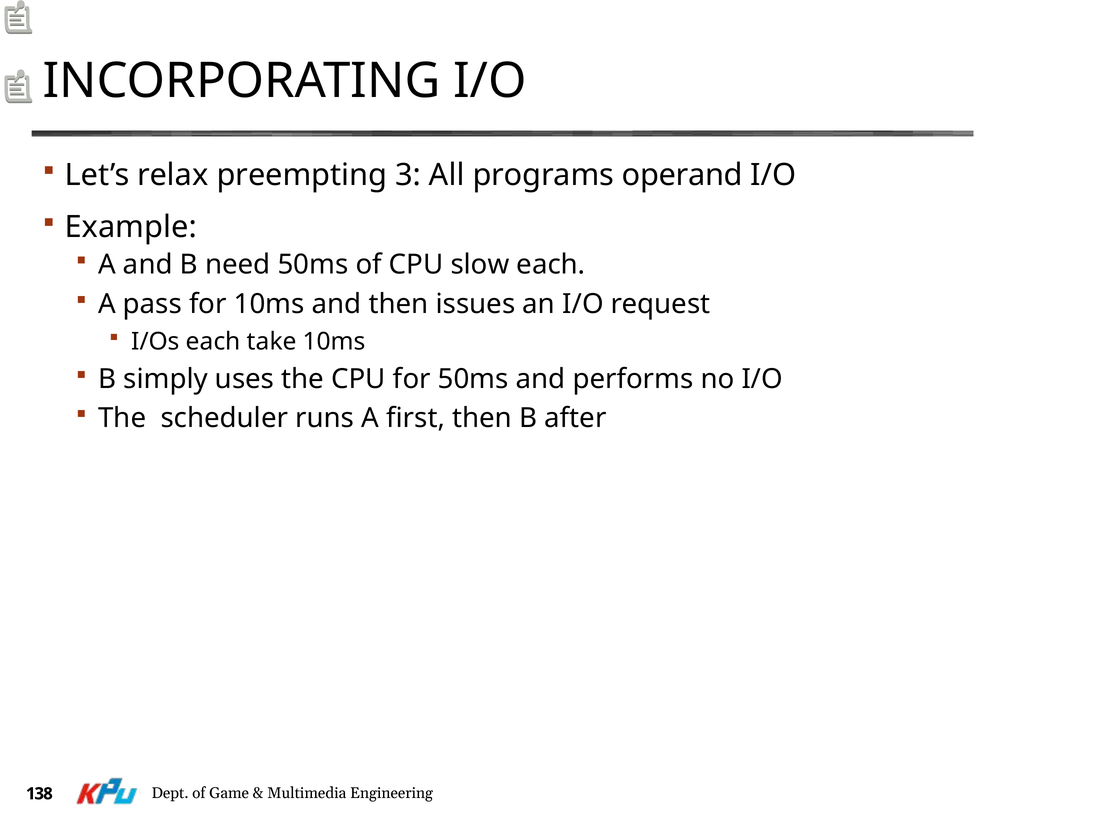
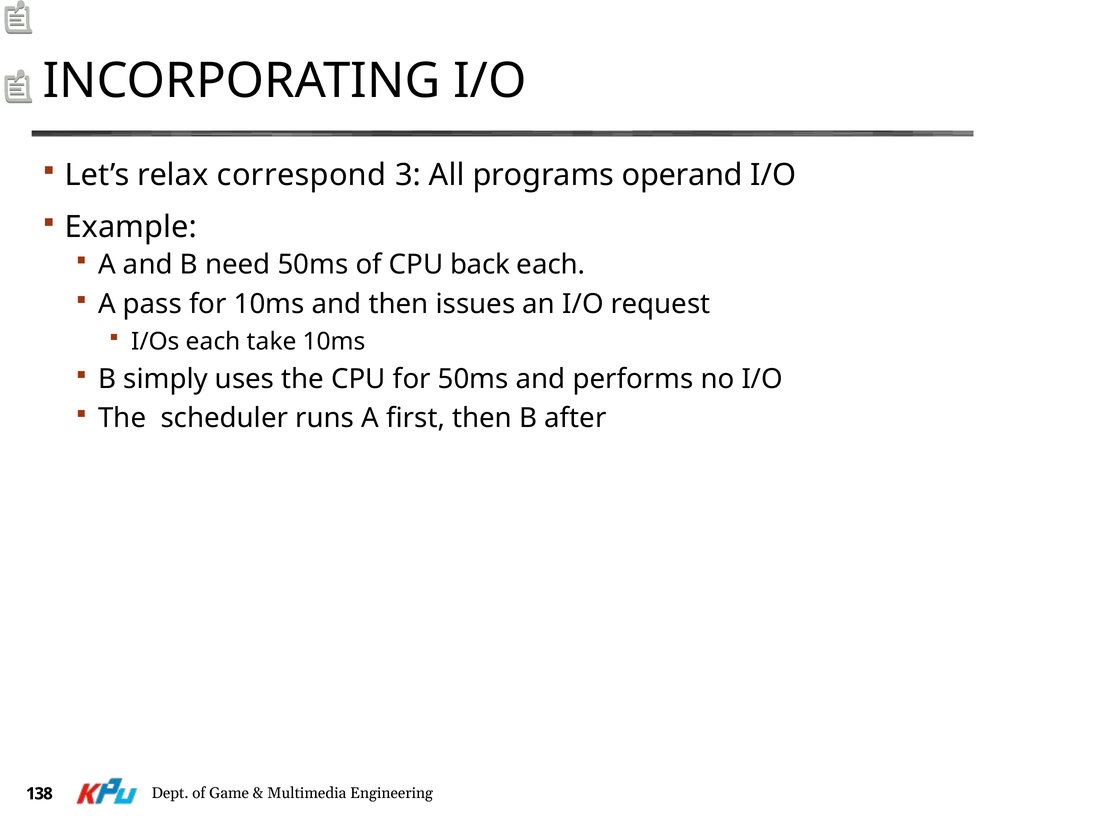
preempting: preempting -> correspond (302, 175)
slow: slow -> back (480, 265)
